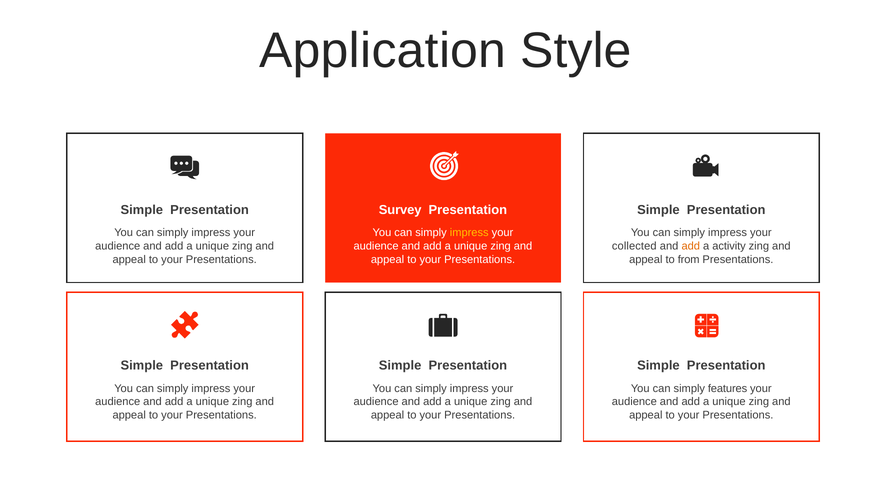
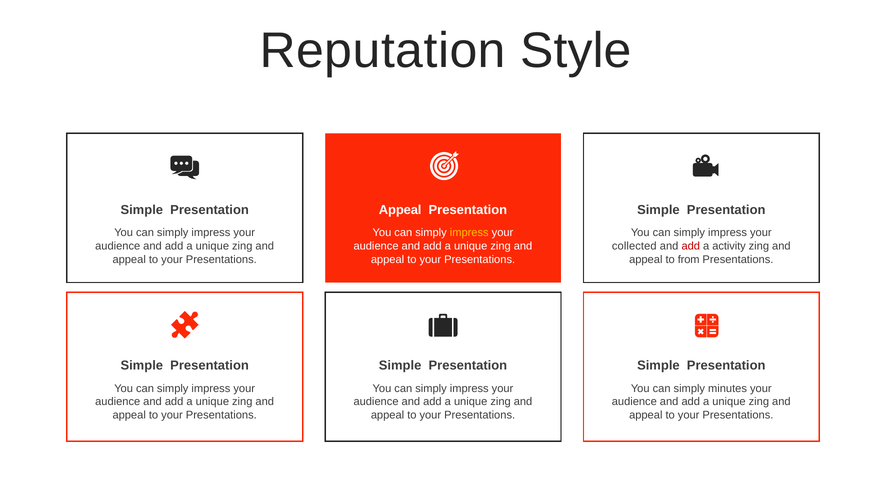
Application: Application -> Reputation (383, 51)
Survey: Survey -> Appeal (400, 210)
add colour: orange -> red (691, 246)
features: features -> minutes (728, 389)
